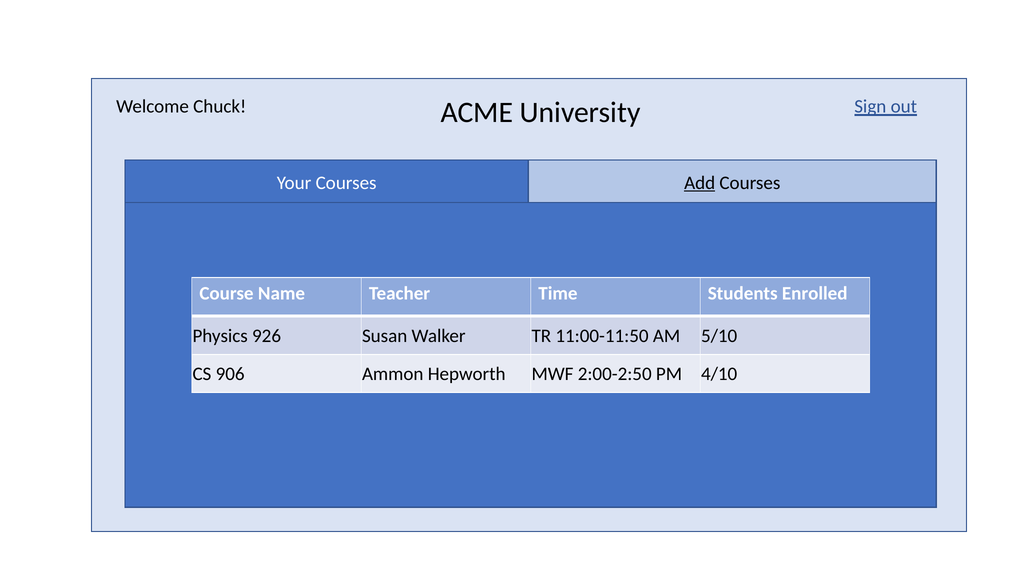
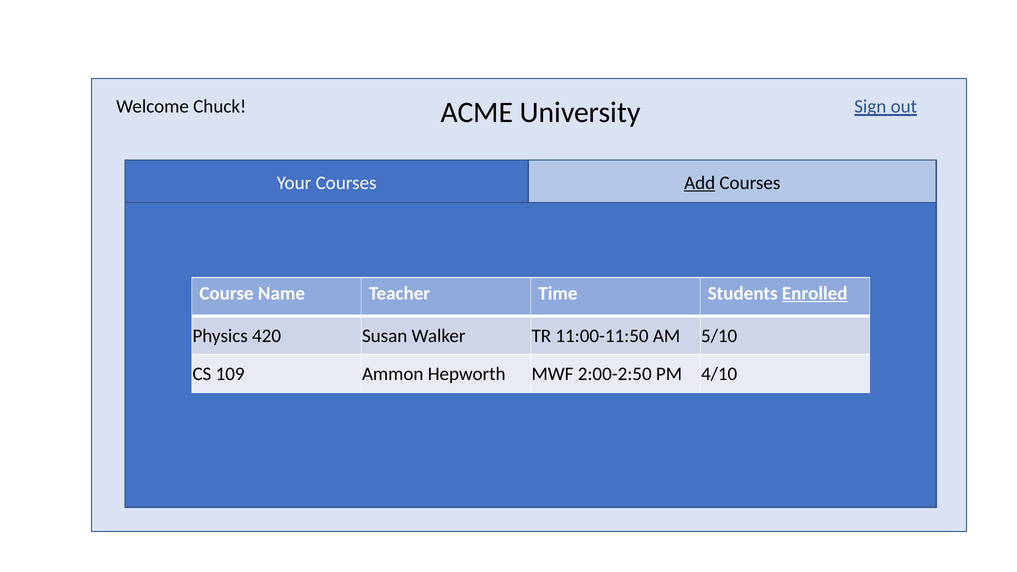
Enrolled underline: none -> present (815, 293)
926: 926 -> 420 (267, 336)
906: 906 -> 109 (230, 374)
